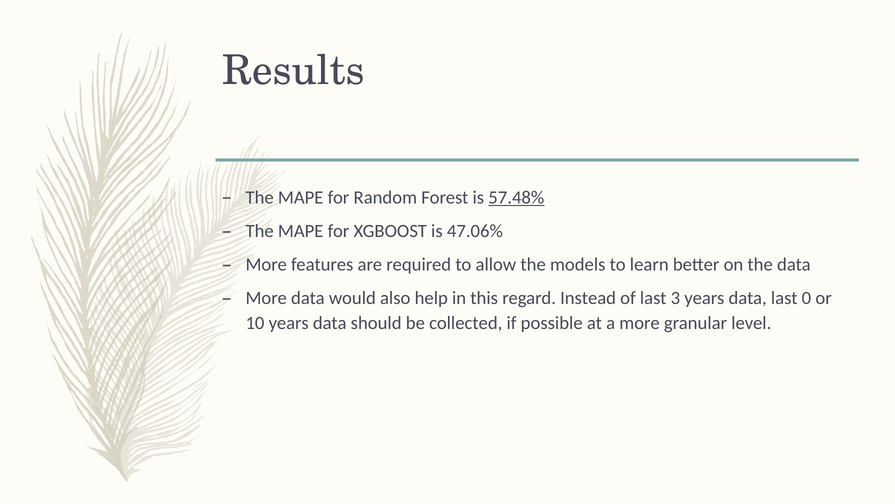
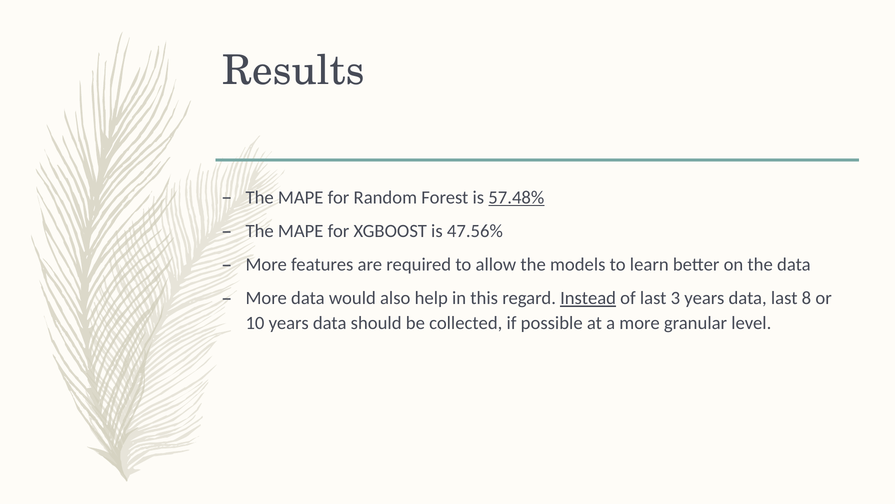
47.06%: 47.06% -> 47.56% (475, 231)
Instead underline: none -> present (588, 298)
0: 0 -> 8 (806, 298)
